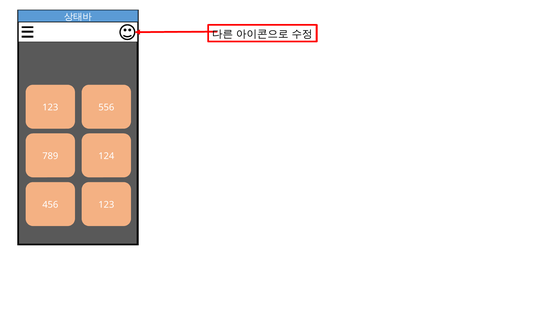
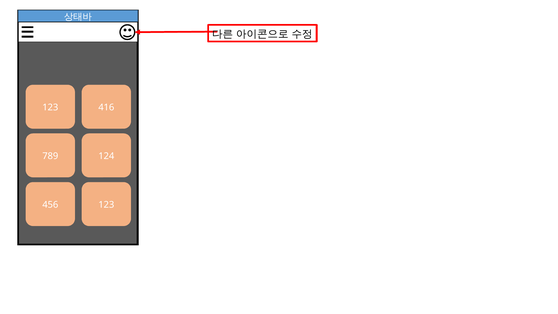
556: 556 -> 416 (106, 107)
